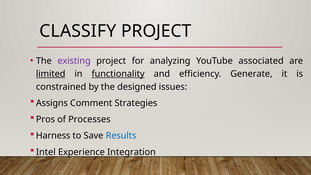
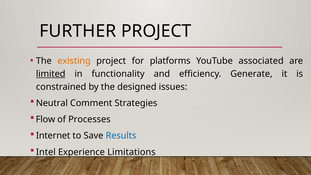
CLASSIFY: CLASSIFY -> FURTHER (78, 31)
existing colour: purple -> orange (74, 61)
analyzing: analyzing -> platforms (170, 61)
functionality underline: present -> none (118, 74)
Assigns: Assigns -> Neutral (52, 103)
Pros: Pros -> Flow (46, 119)
Harness: Harness -> Internet (53, 136)
Integration: Integration -> Limitations (131, 152)
